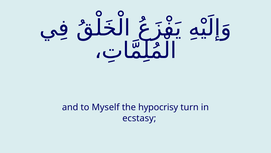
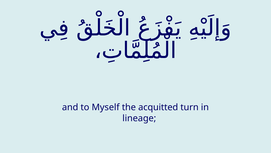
hypocrisy: hypocrisy -> acquitted (158, 107)
ecstasy: ecstasy -> lineage (139, 118)
